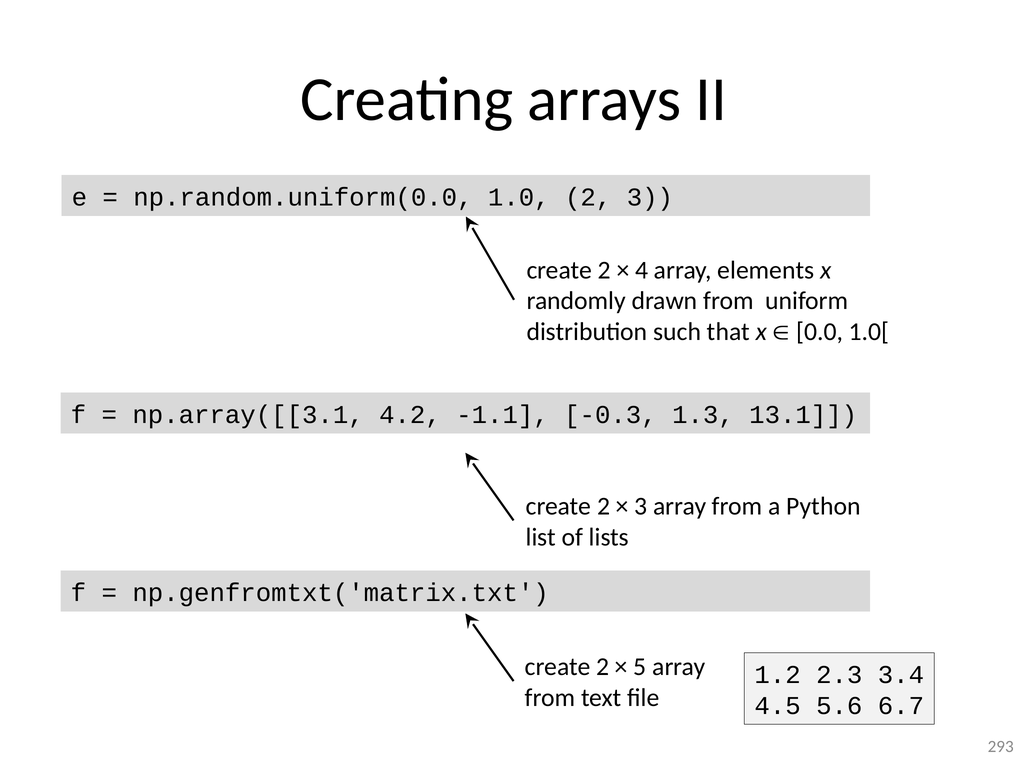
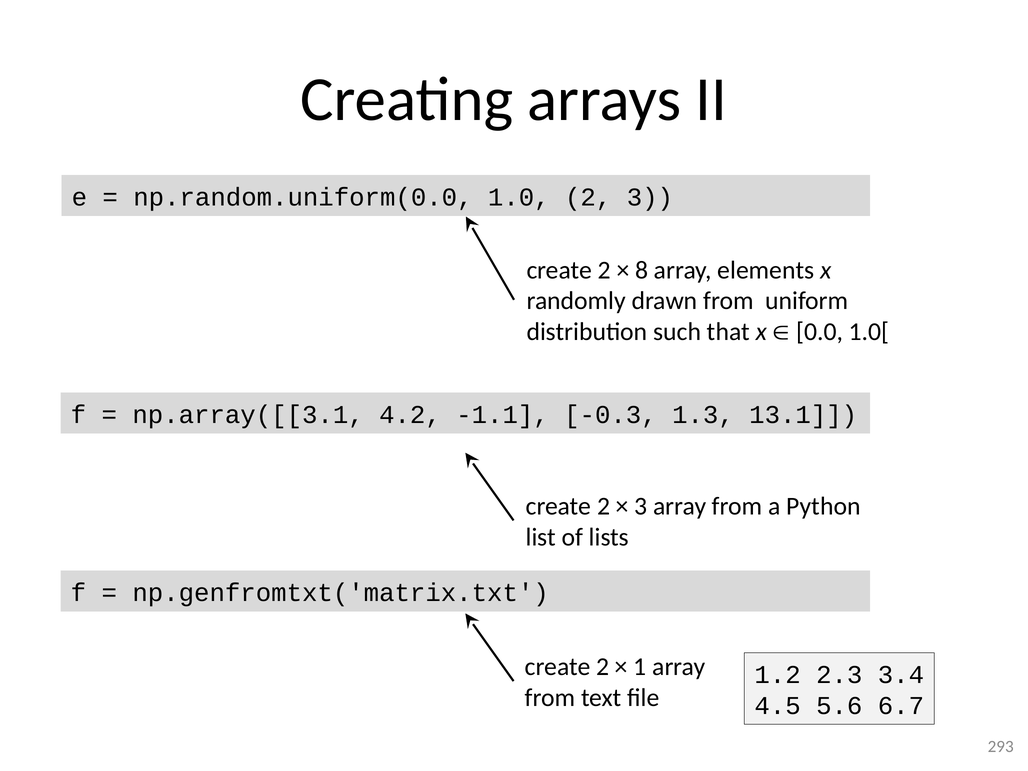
4: 4 -> 8 (642, 270)
5: 5 -> 1 (640, 667)
